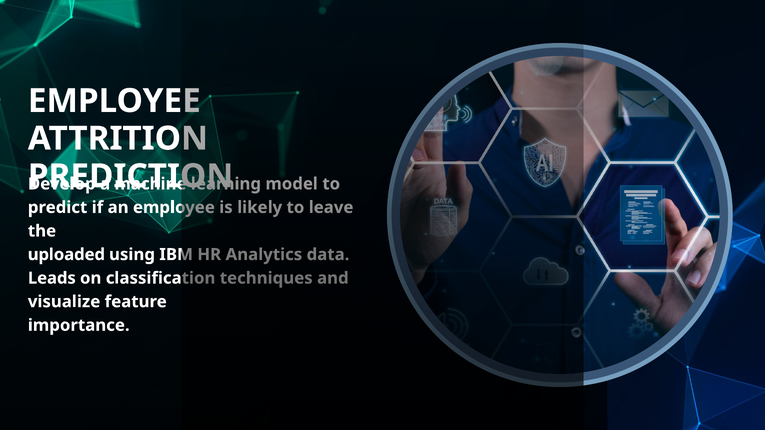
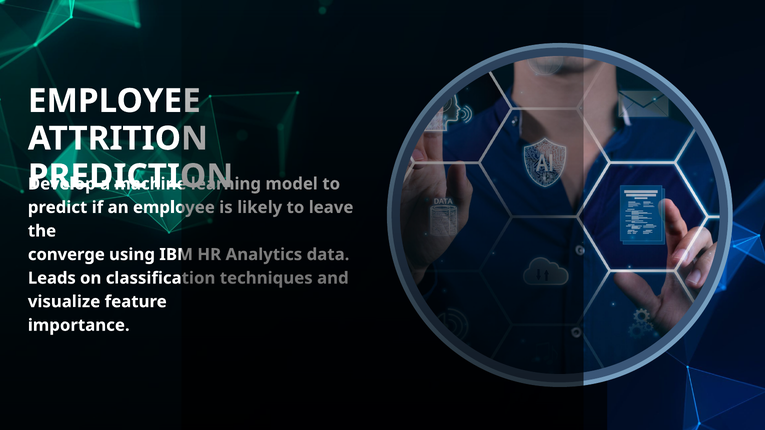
uploaded: uploaded -> converge (66, 255)
